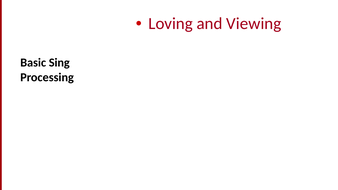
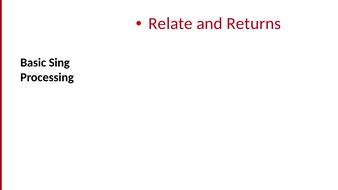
Loving: Loving -> Relate (171, 24)
Viewing: Viewing -> Returns (254, 24)
